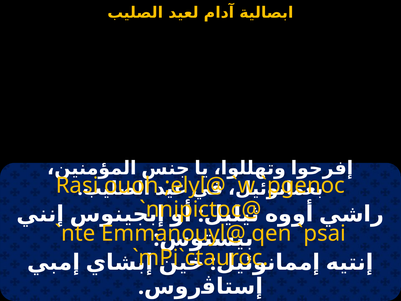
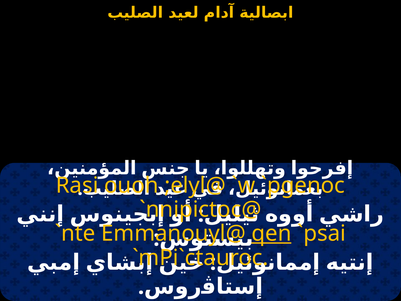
qen underline: none -> present (271, 233)
